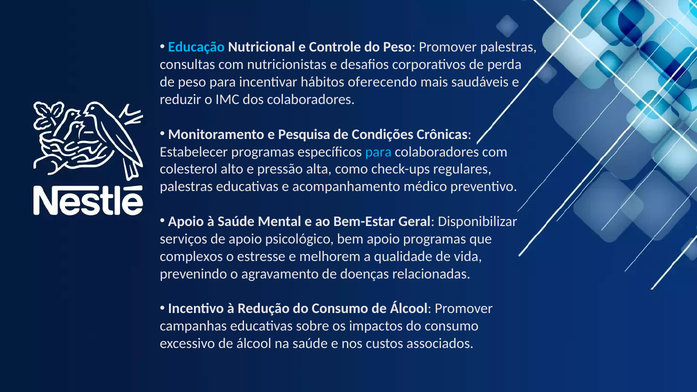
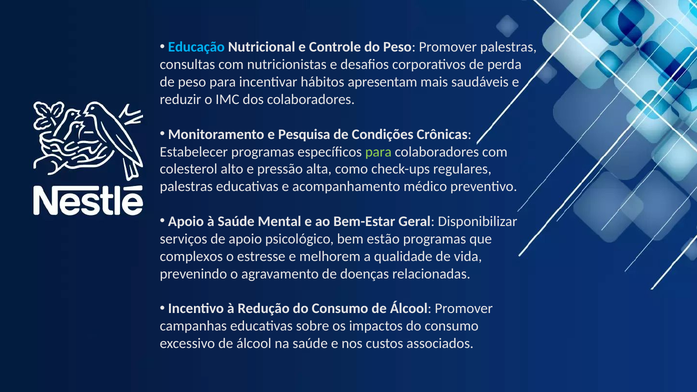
oferecendo: oferecendo -> apresentam (382, 82)
para colour: light blue -> light green (378, 152)
bem apoio: apoio -> estão (383, 239)
